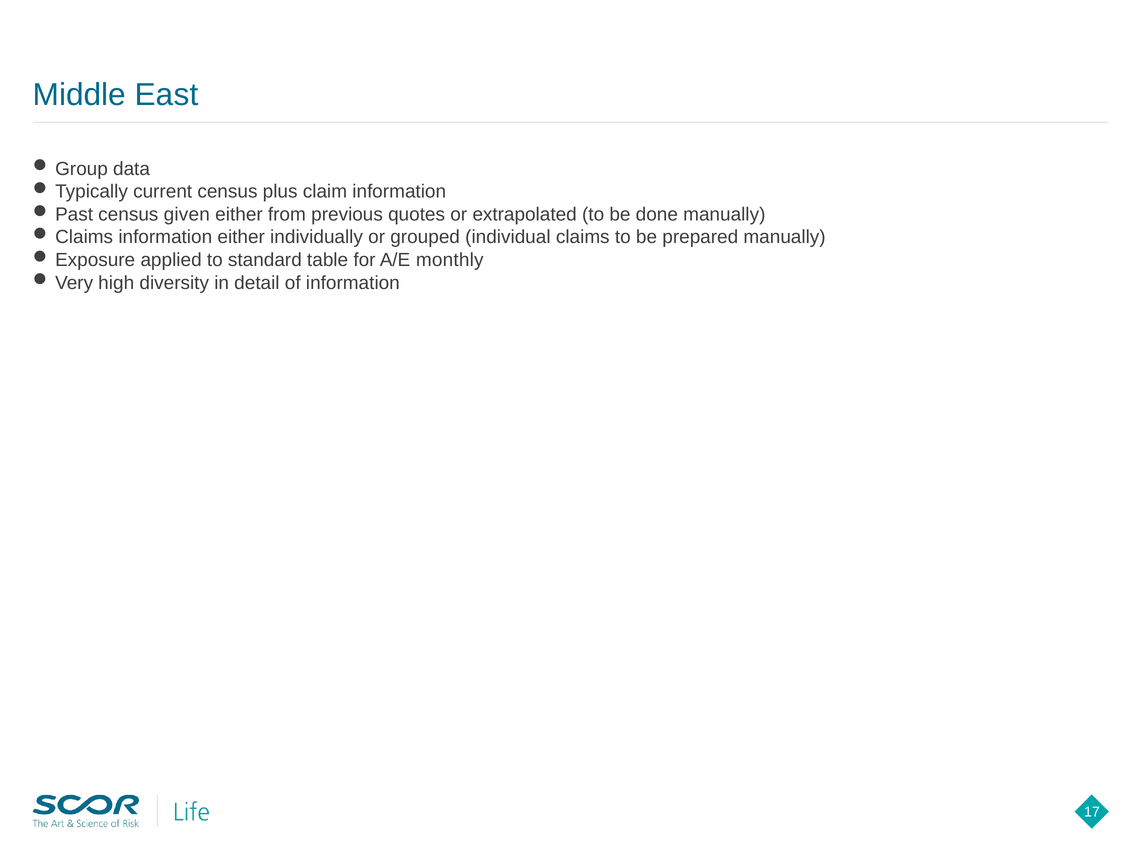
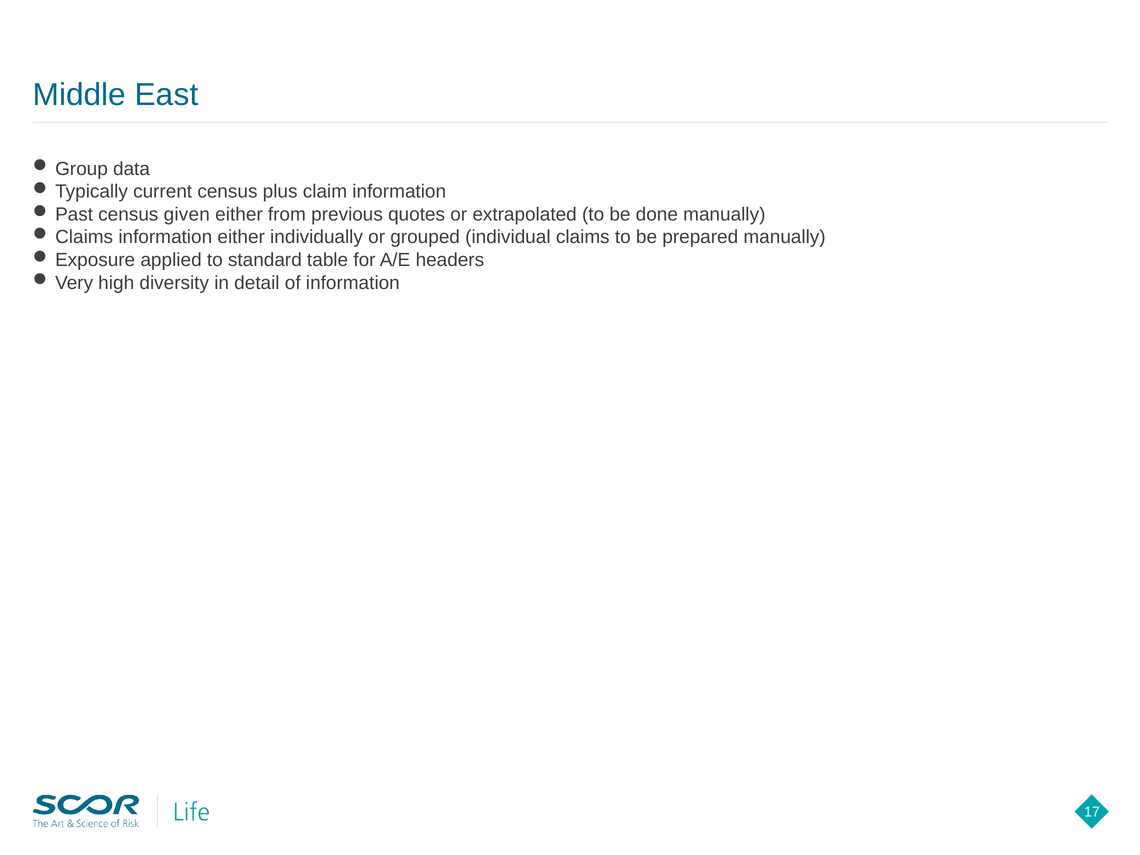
monthly: monthly -> headers (450, 260)
